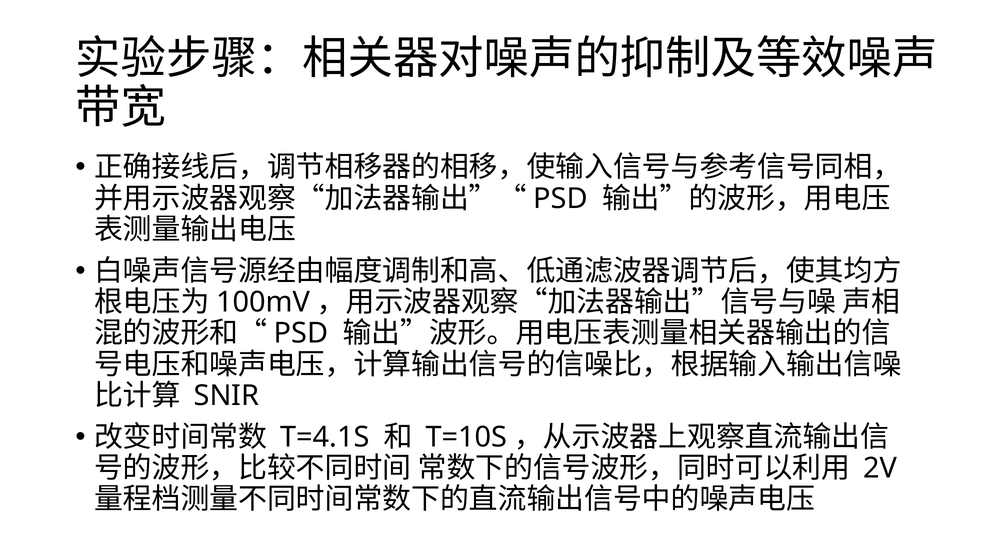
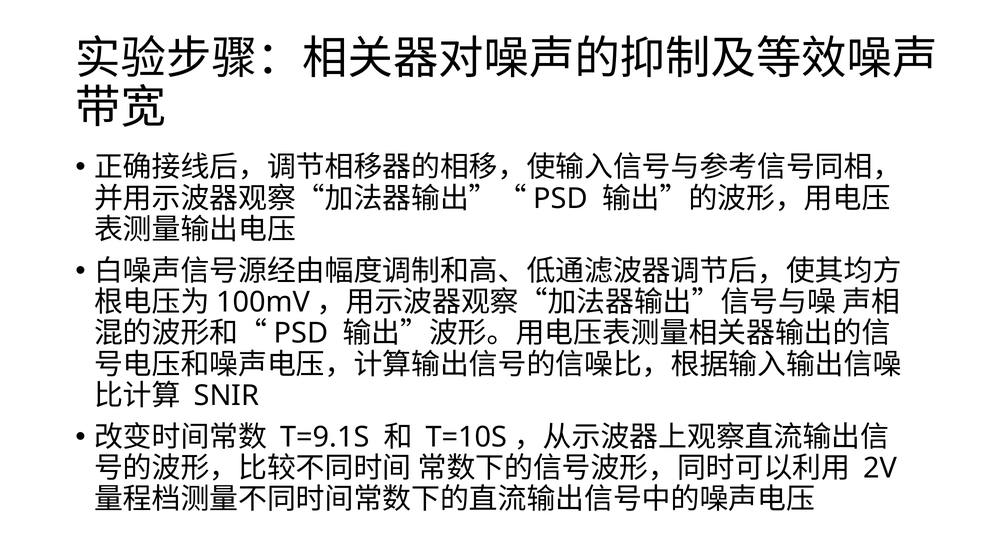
T=4.1S: T=4.1S -> T=9.1S (325, 437)
